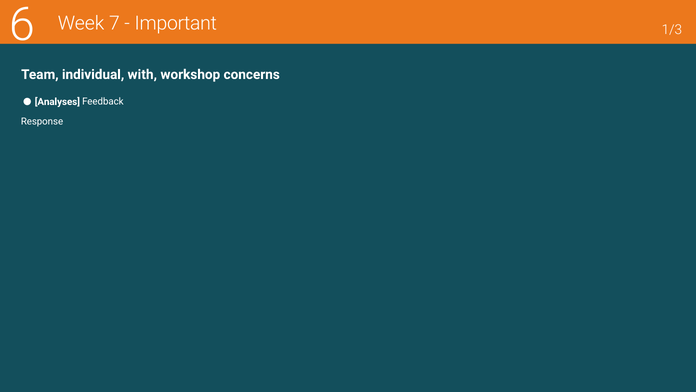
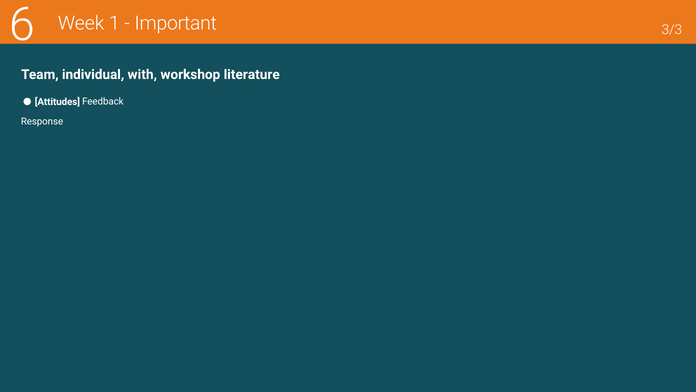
7: 7 -> 1 (114, 23)
1/3: 1/3 -> 3/3 (672, 30)
concerns: concerns -> literature (252, 74)
Analyses: Analyses -> Attitudes (57, 102)
